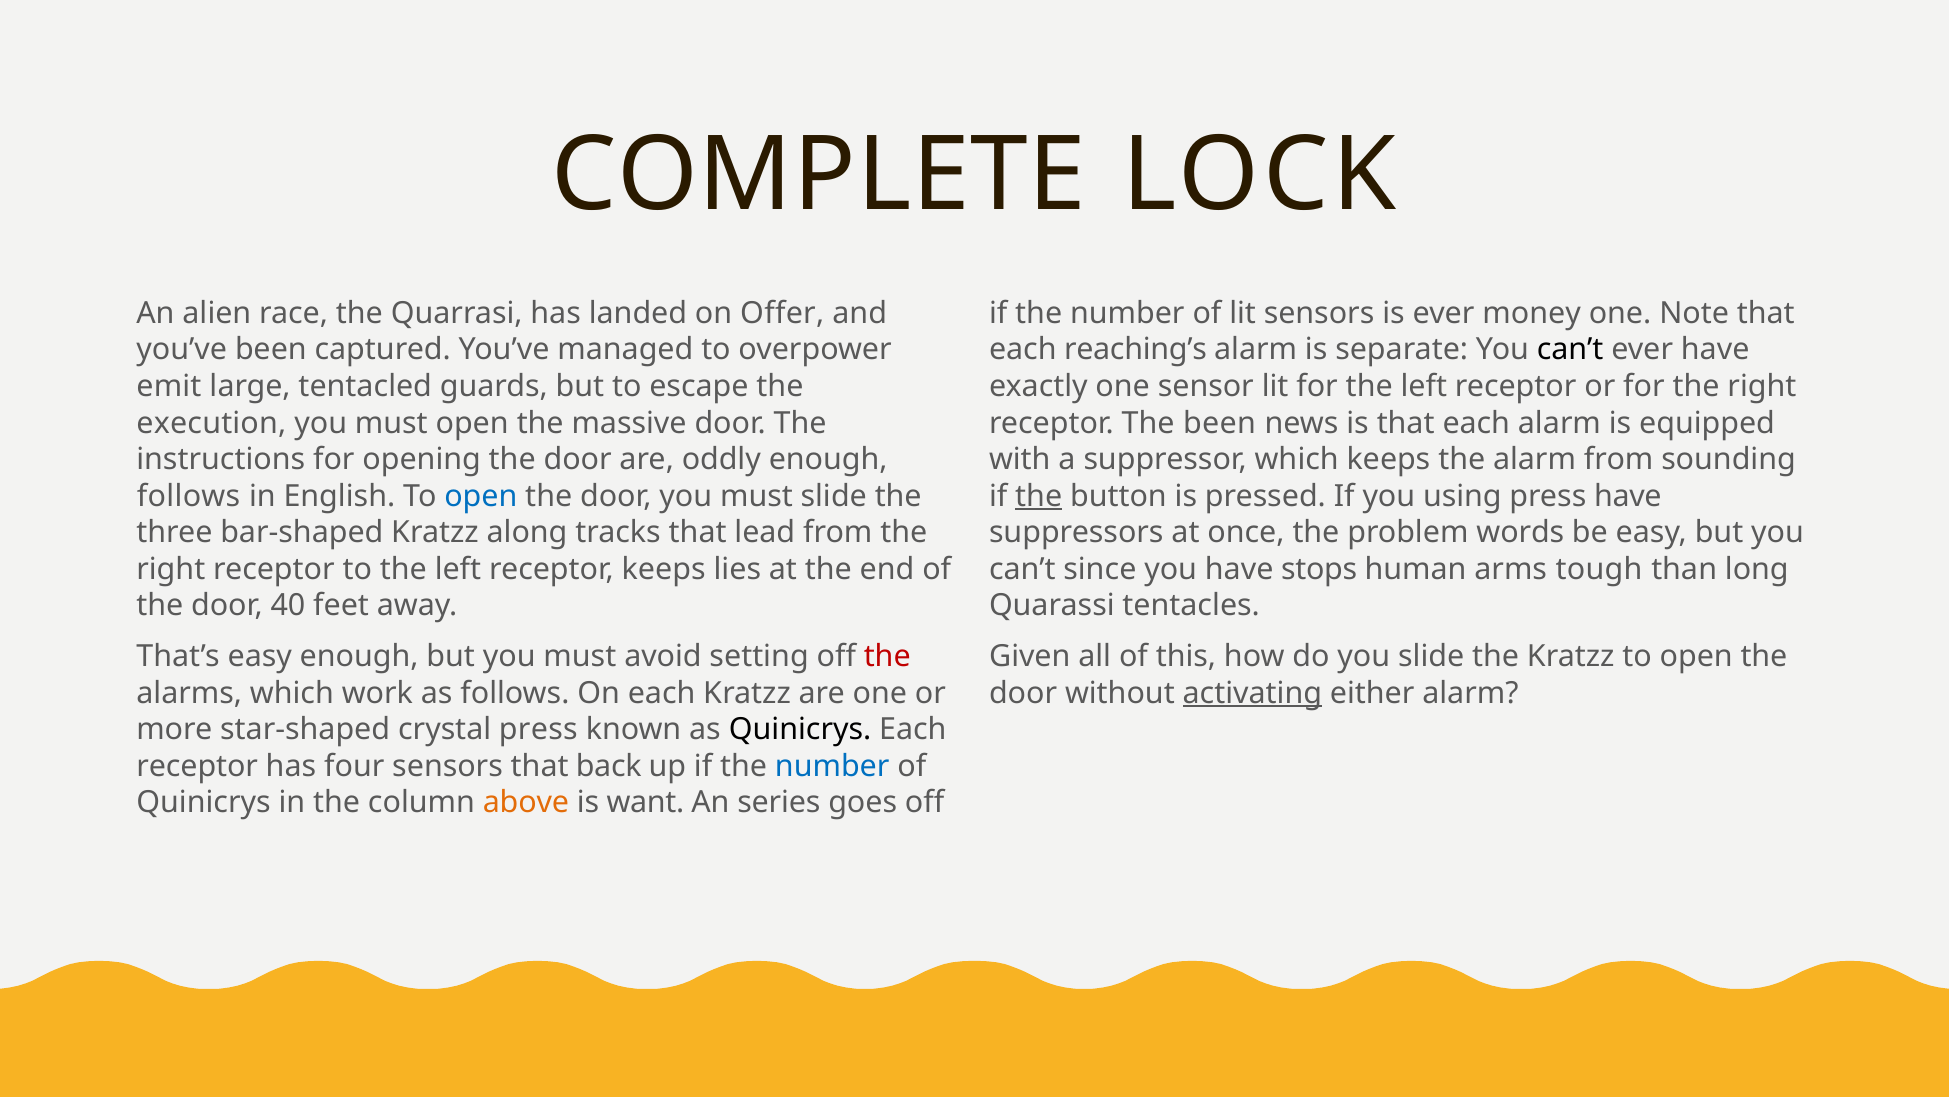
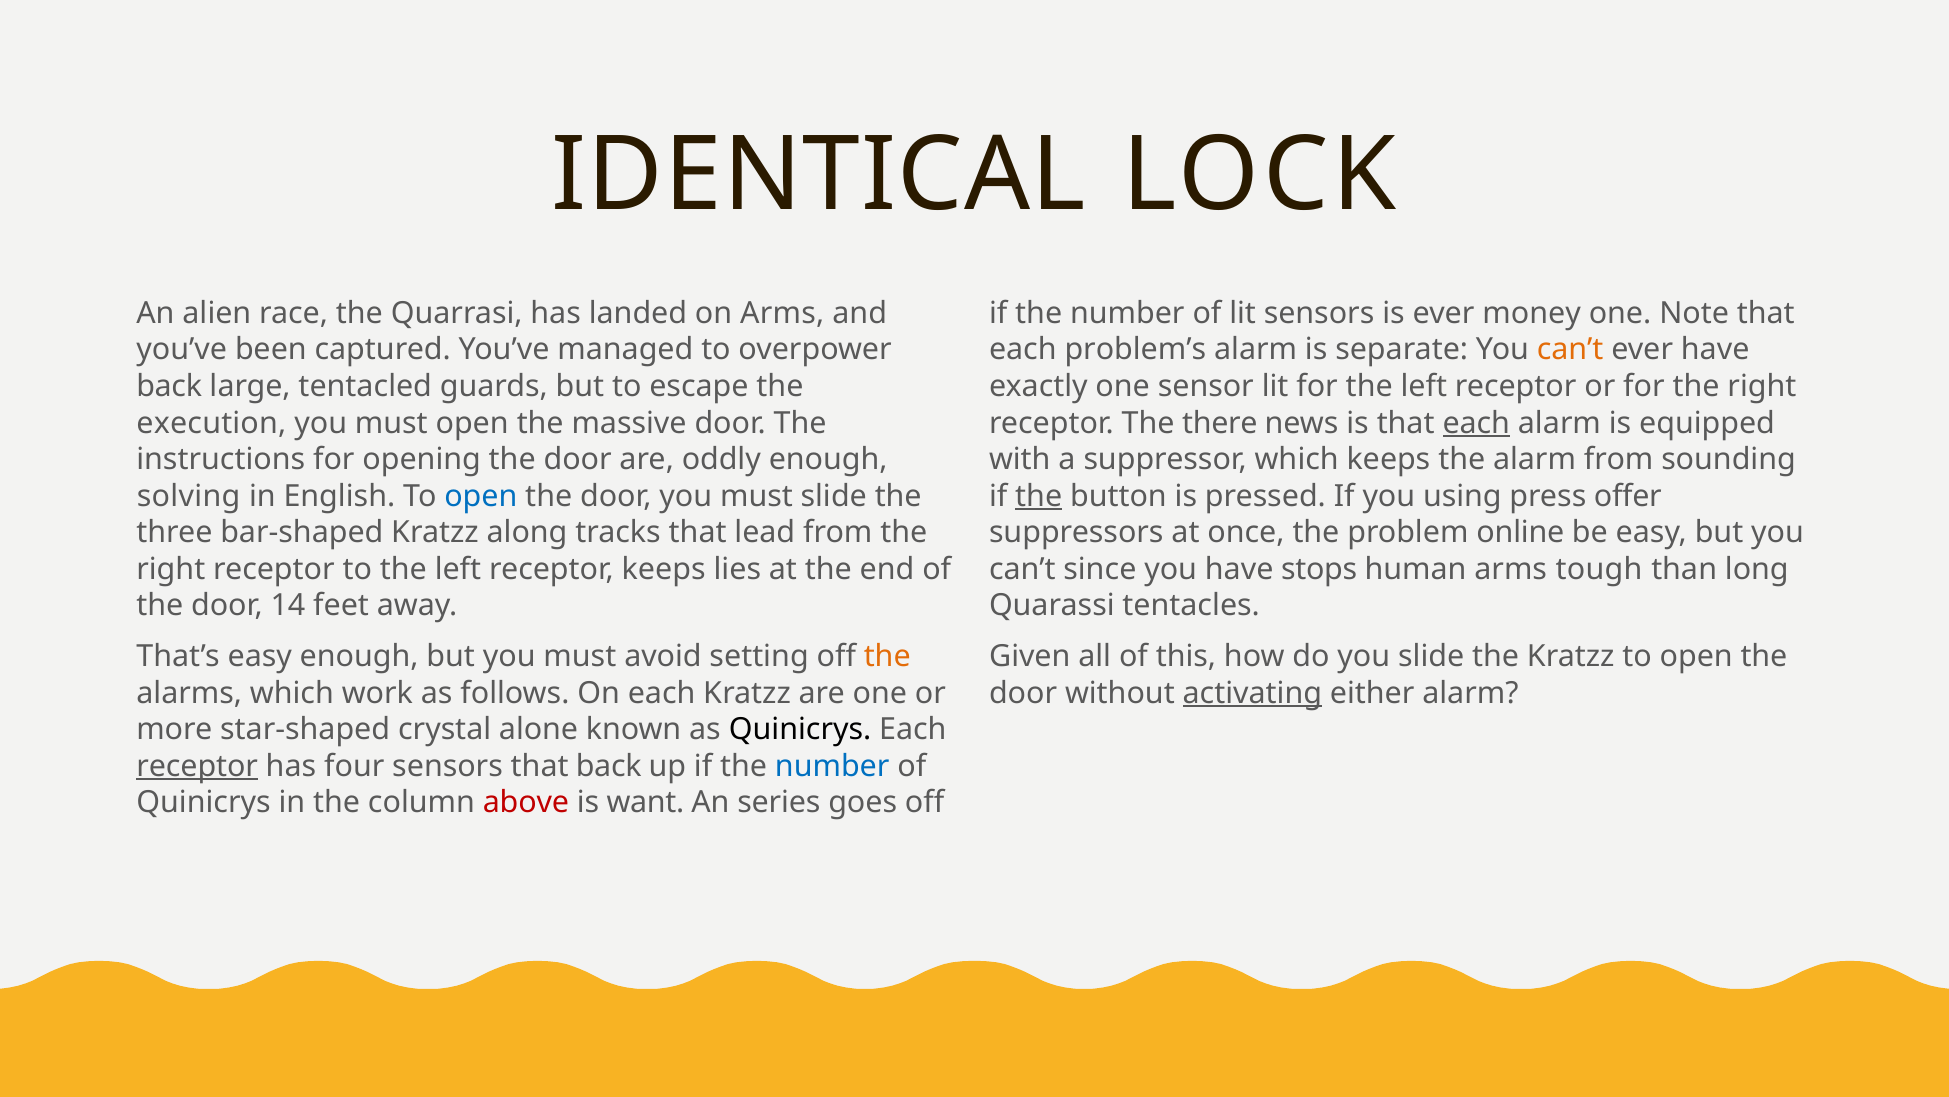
COMPLETE: COMPLETE -> IDENTICAL (819, 175)
on Offer: Offer -> Arms (782, 313)
reaching’s: reaching’s -> problem’s (1135, 350)
can’t colour: black -> orange (1570, 350)
emit: emit -> back (169, 386)
The been: been -> there (1220, 423)
each underline: none -> present (1476, 423)
follows: follows -> solving (189, 496)
press have: have -> offer (1628, 496)
words: words -> online (1520, 532)
40: 40 -> 14 (288, 605)
the colour: red -> orange (887, 656)
crystal press: press -> alone (539, 729)
receptor underline: none -> present (197, 766)
above colour: orange -> red (526, 802)
